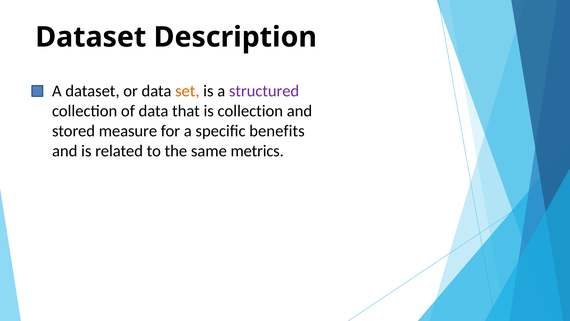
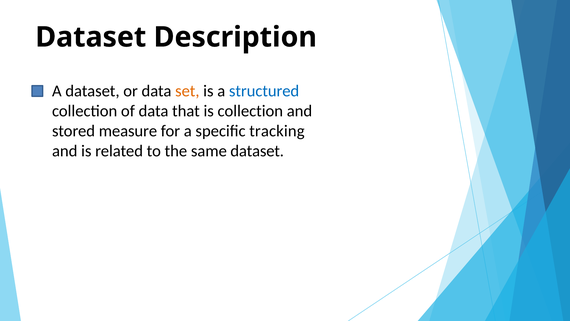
structured colour: purple -> blue (264, 91)
benefits: benefits -> tracking (277, 131)
same metrics: metrics -> dataset (257, 151)
